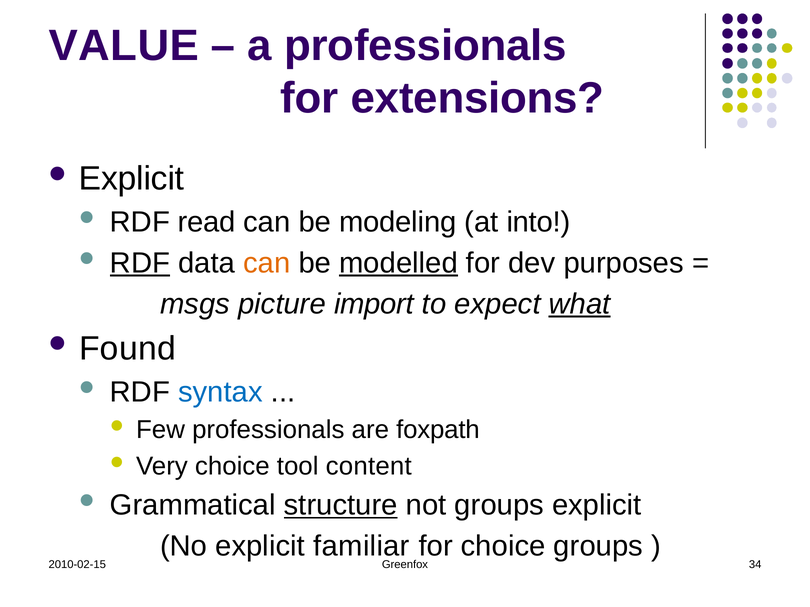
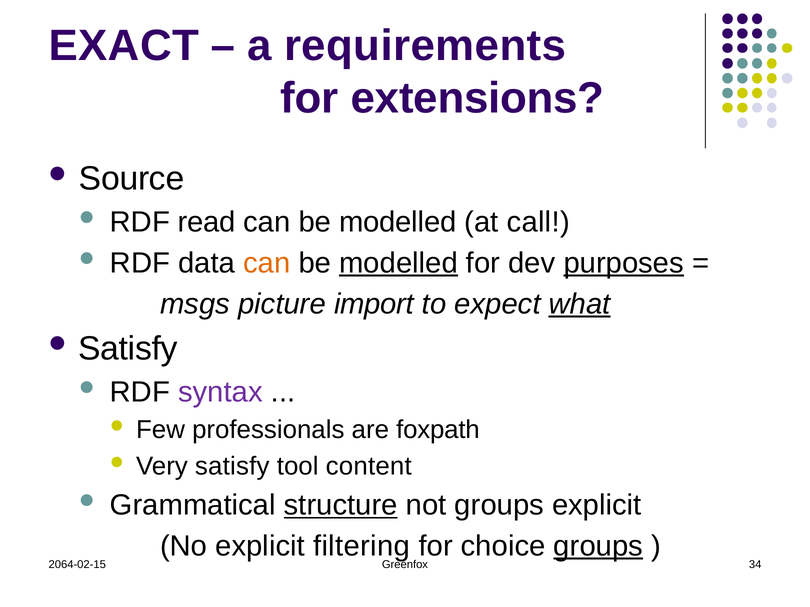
VALUE: VALUE -> EXACT (124, 46)
a professionals: professionals -> requirements (425, 46)
Explicit: Explicit -> Source (132, 179)
modeling: modeling -> modelled (398, 222)
into: into -> call (538, 222)
RDF underline: present -> none (140, 263)
purposes underline: none -> present (624, 263)
Found: Found -> Satisfy (128, 349)
syntax colour: blue -> purple (220, 392)
Very choice: choice -> satisfy (232, 466)
familiar: familiar -> filtering (362, 547)
groups underline: none -> present (598, 547)
2010-02-15: 2010-02-15 -> 2064-02-15 (77, 565)
